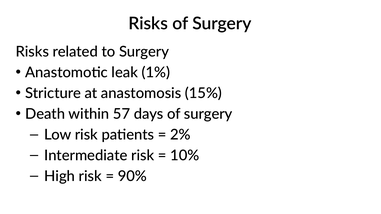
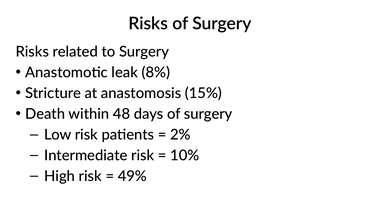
1%: 1% -> 8% (156, 73)
57: 57 -> 48 (122, 114)
90%: 90% -> 49% (132, 176)
